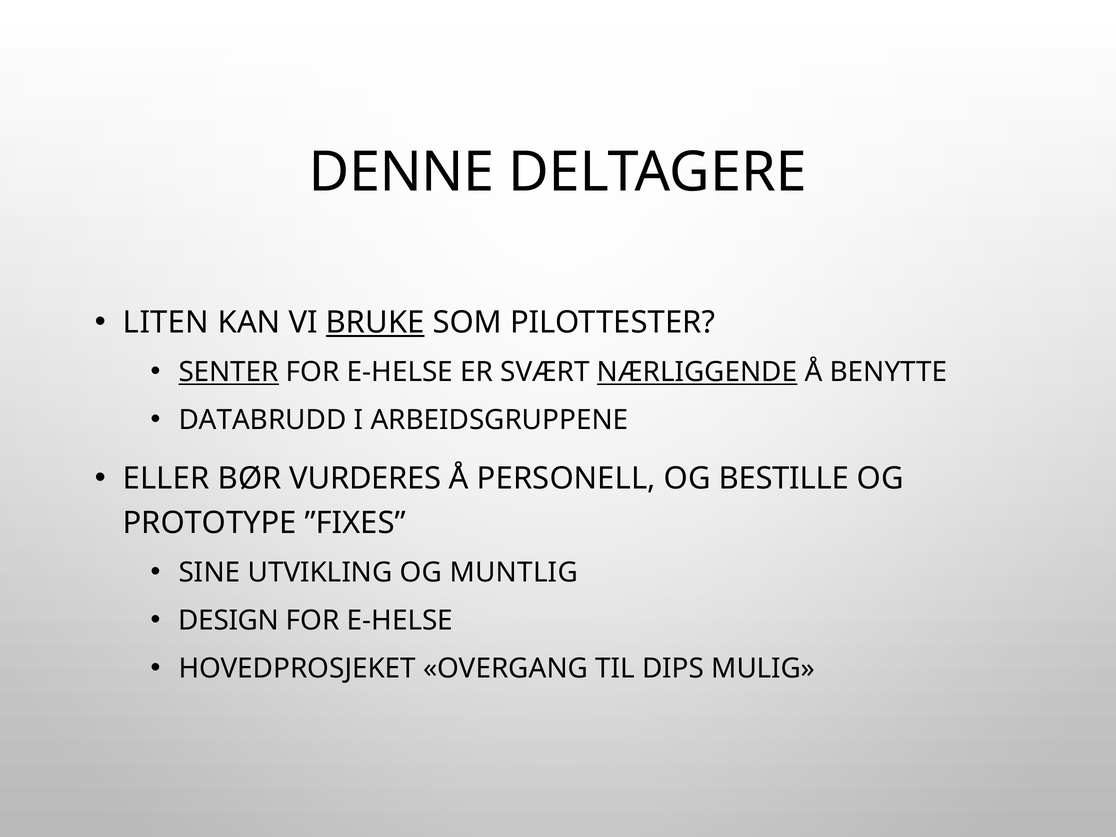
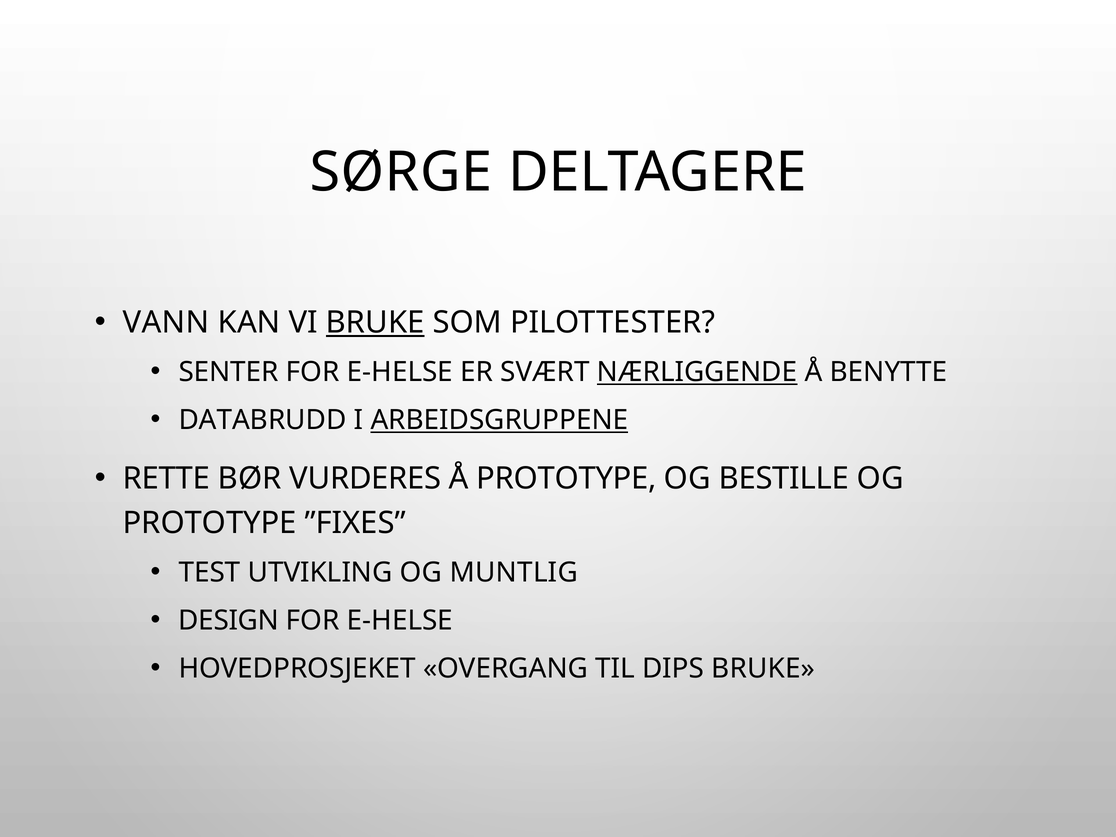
DENNE: DENNE -> SØRGE (401, 172)
LITEN: LITEN -> VANN (166, 323)
SENTER underline: present -> none (229, 372)
ARBEIDSGRUPPENE underline: none -> present (499, 420)
ELLER: ELLER -> RETTE (166, 479)
Å PERSONELL: PERSONELL -> PROTOTYPE (567, 479)
SINE: SINE -> TEST (209, 573)
DIPS MULIG: MULIG -> BRUKE (763, 669)
